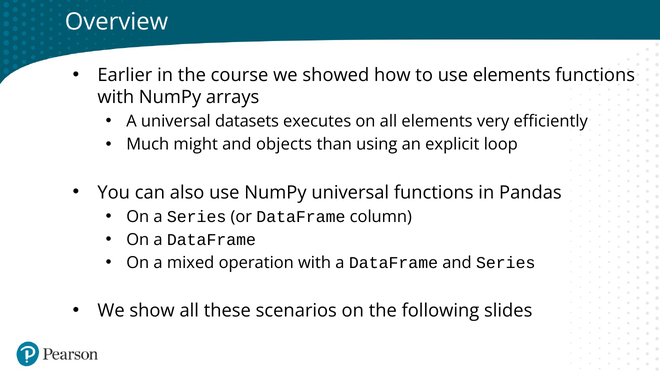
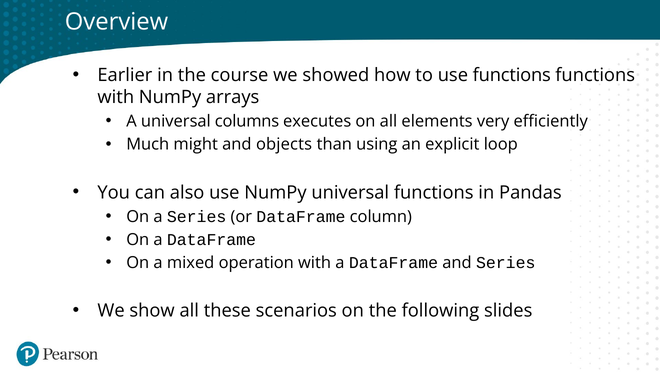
use elements: elements -> functions (512, 75)
datasets: datasets -> columns (247, 121)
